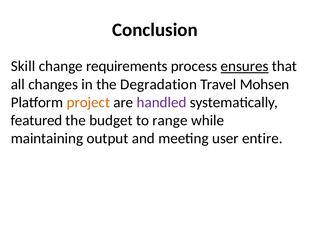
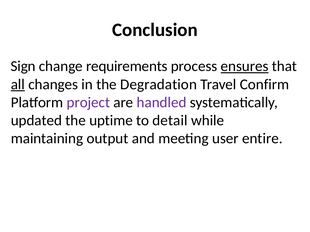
Skill: Skill -> Sign (23, 66)
all underline: none -> present (18, 84)
Mohsen: Mohsen -> Confirm (265, 84)
project colour: orange -> purple (88, 103)
featured: featured -> updated (36, 121)
budget: budget -> uptime (111, 121)
range: range -> detail (170, 121)
